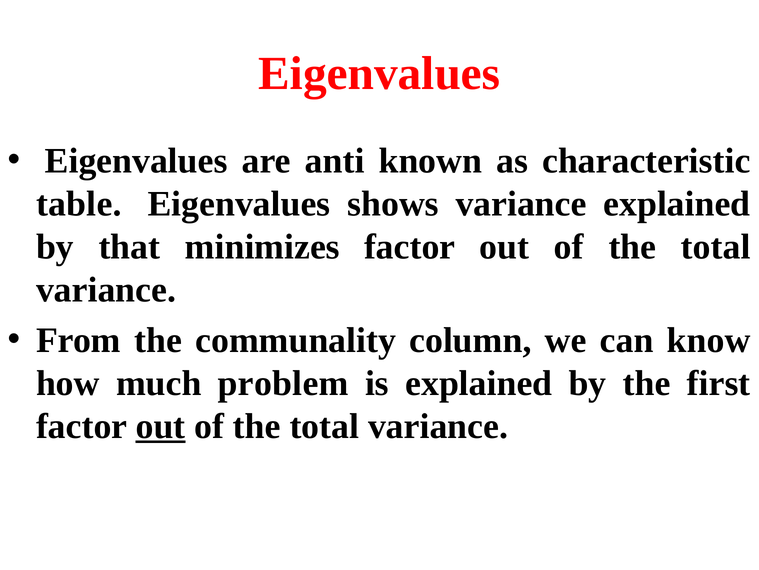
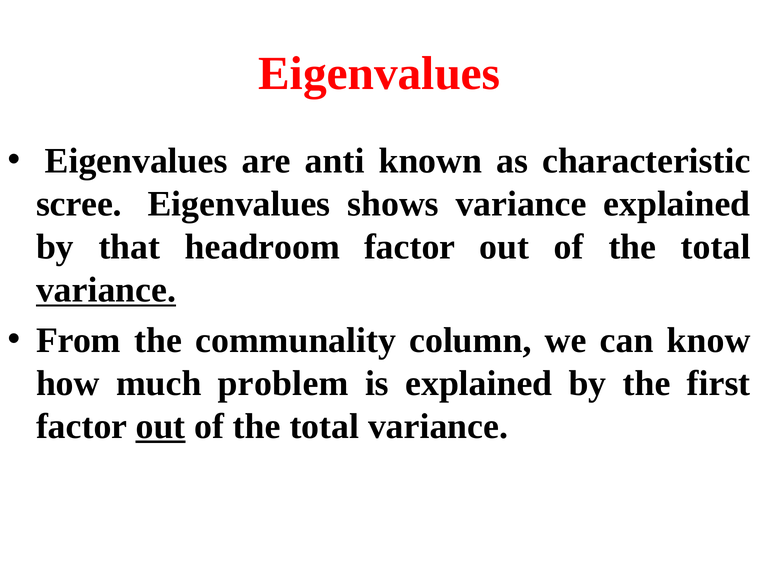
table: table -> scree (79, 204)
minimizes: minimizes -> headroom (262, 247)
variance underline: none -> present (106, 290)
